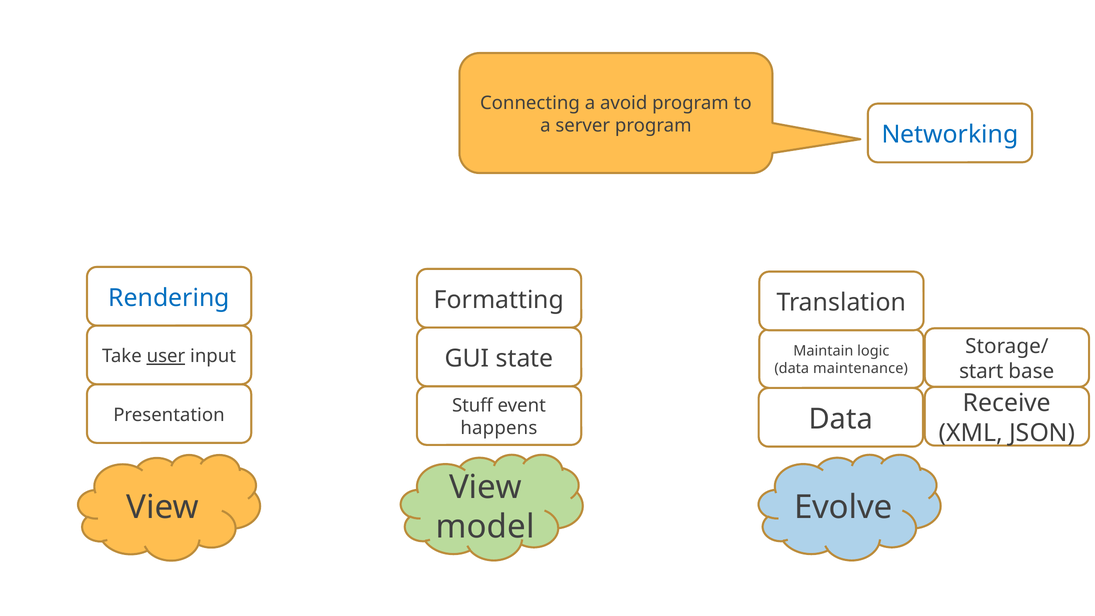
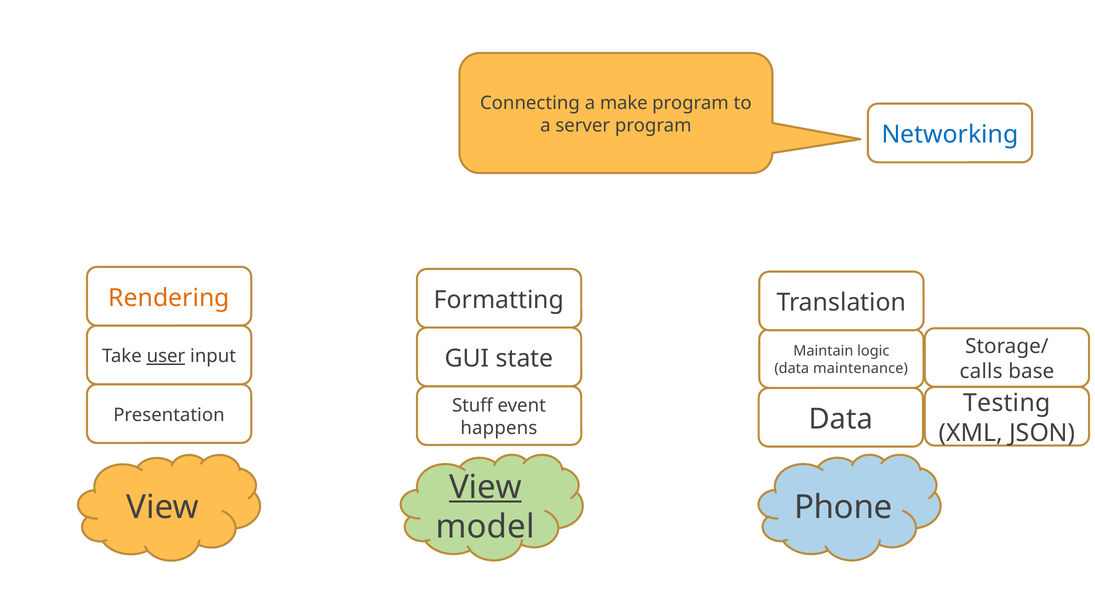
avoid: avoid -> make (624, 103)
Rendering colour: blue -> orange (169, 298)
start: start -> calls (981, 371)
Receive: Receive -> Testing (1007, 403)
View underline: none -> present (485, 487)
Evolve: Evolve -> Phone (843, 507)
